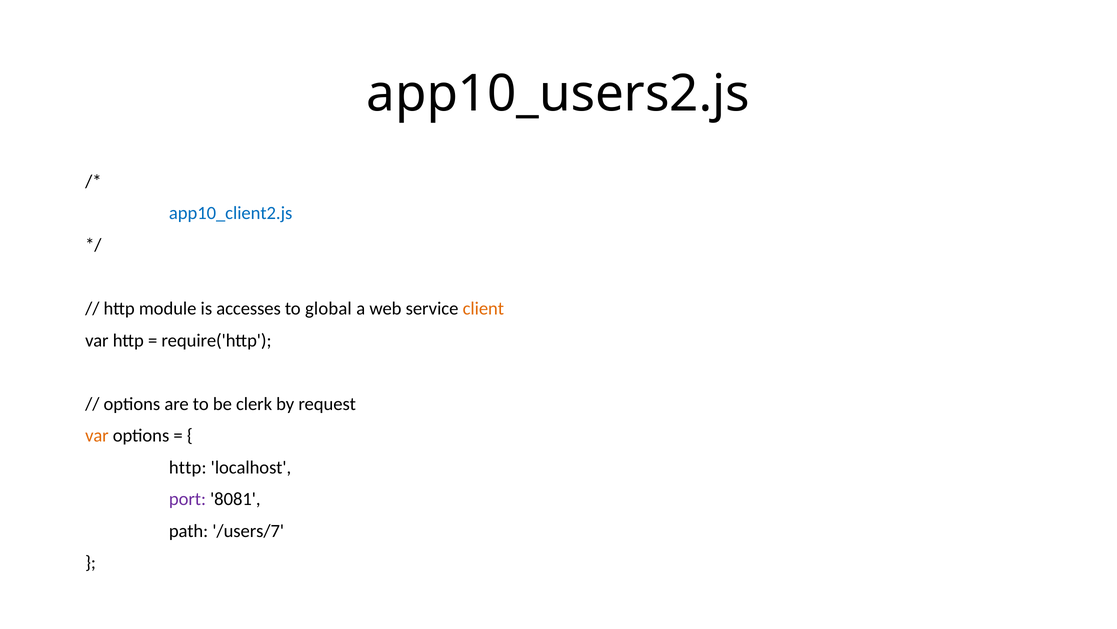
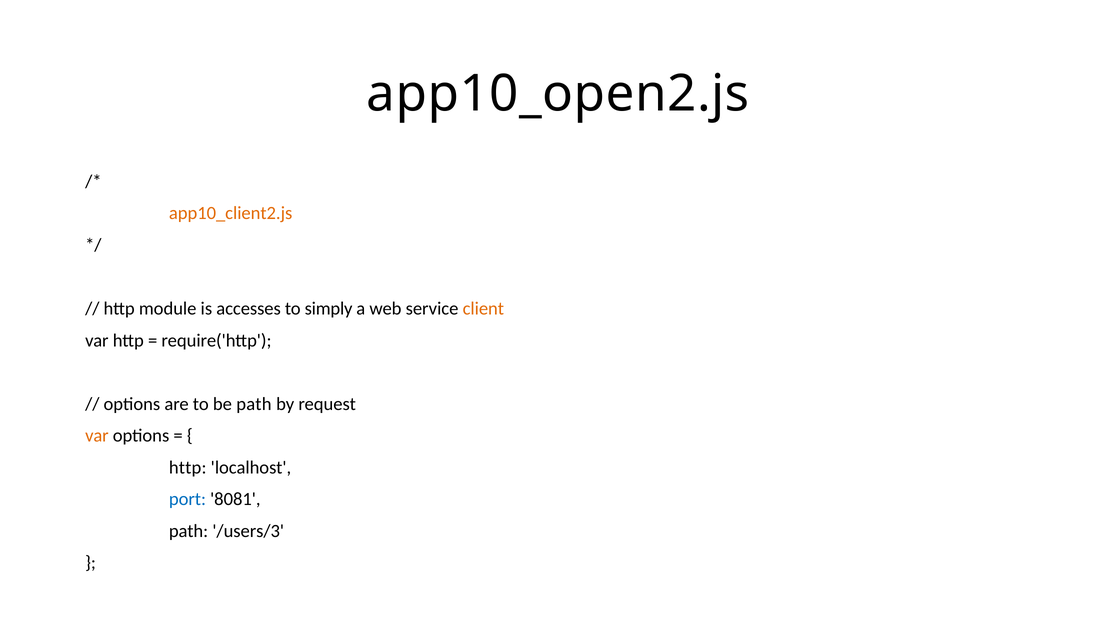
app10_users2.js: app10_users2.js -> app10_open2.js (558, 94)
app10_client2.js colour: blue -> orange (231, 213)
global: global -> simply (329, 308)
be clerk: clerk -> path (254, 403)
port colour: purple -> blue (187, 499)
/users/7: /users/7 -> /users/3 (248, 530)
